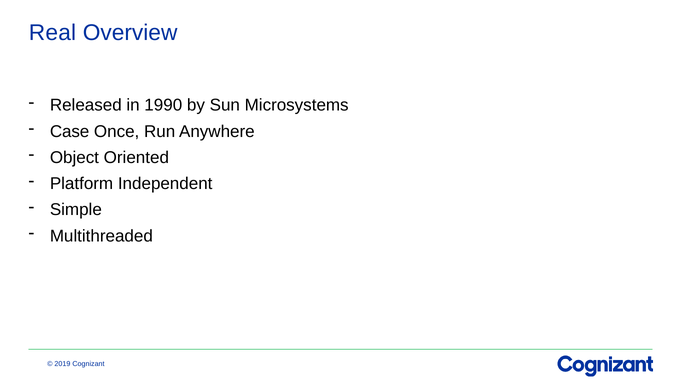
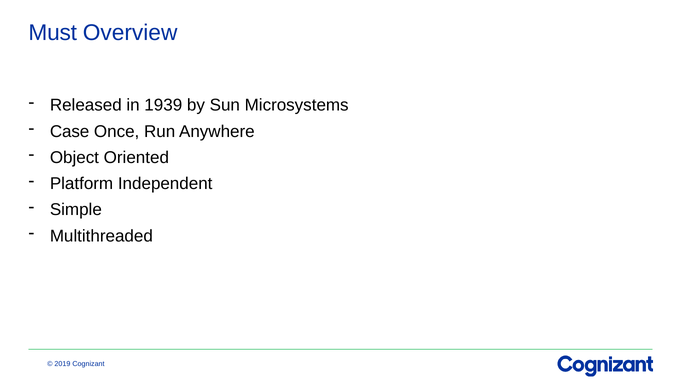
Real: Real -> Must (53, 33)
1990: 1990 -> 1939 (163, 105)
